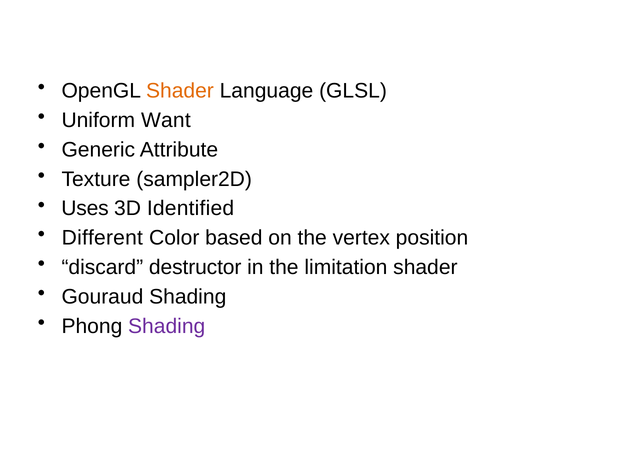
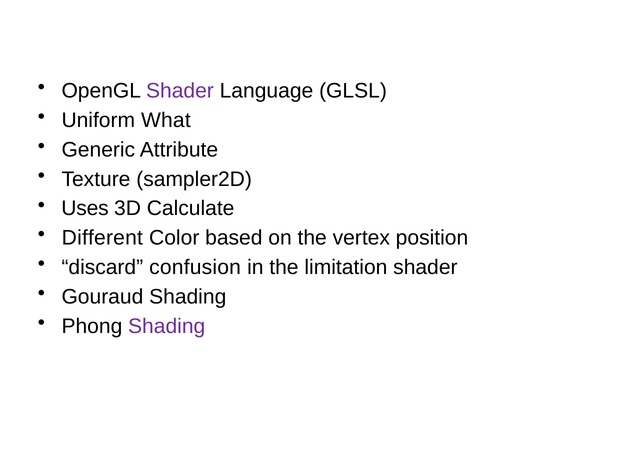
Shader colour: orange -> purple (180, 91)
Want: Want -> What (166, 120)
Identified: Identified -> Calculate (191, 209)
destructor: destructor -> confusion (195, 267)
